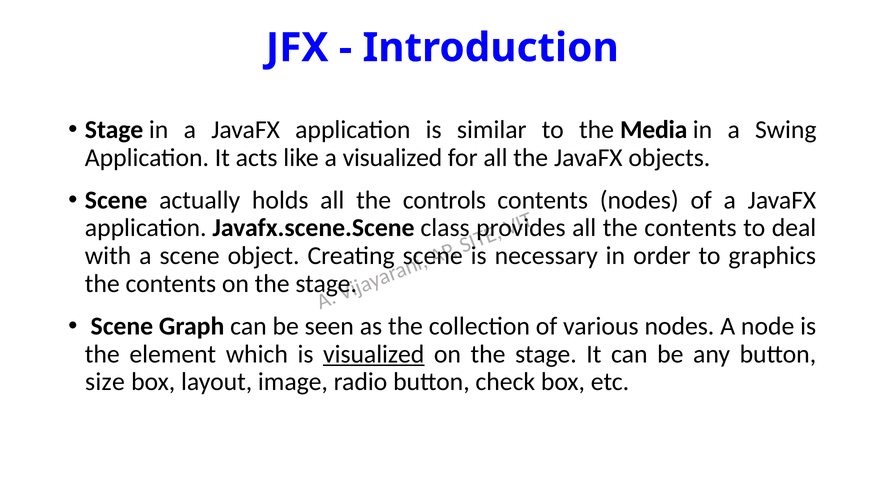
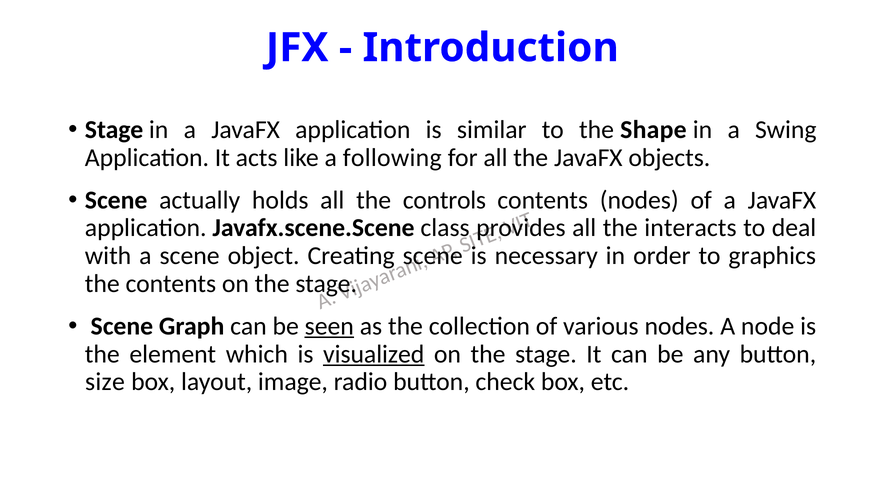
Media: Media -> Shape (653, 130)
a visualized: visualized -> following (392, 157)
all the contents: contents -> interacts (690, 228)
seen underline: none -> present (329, 326)
